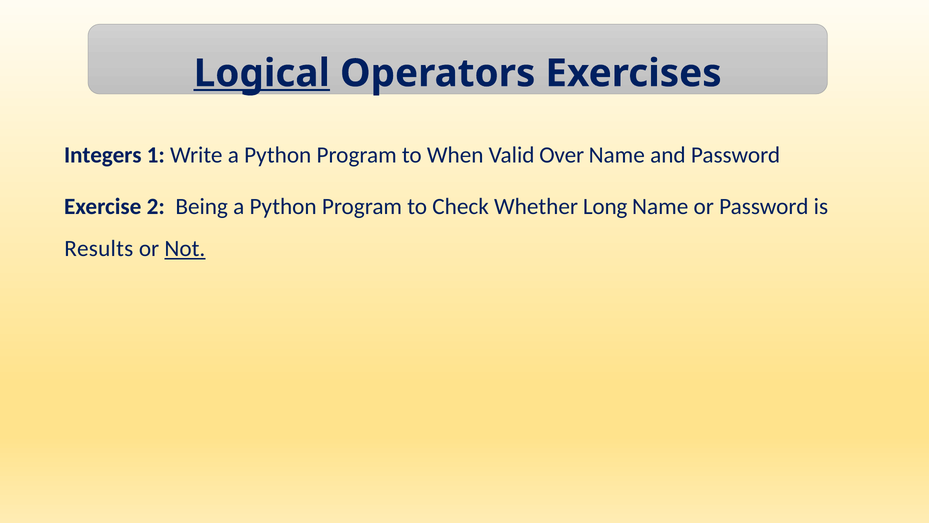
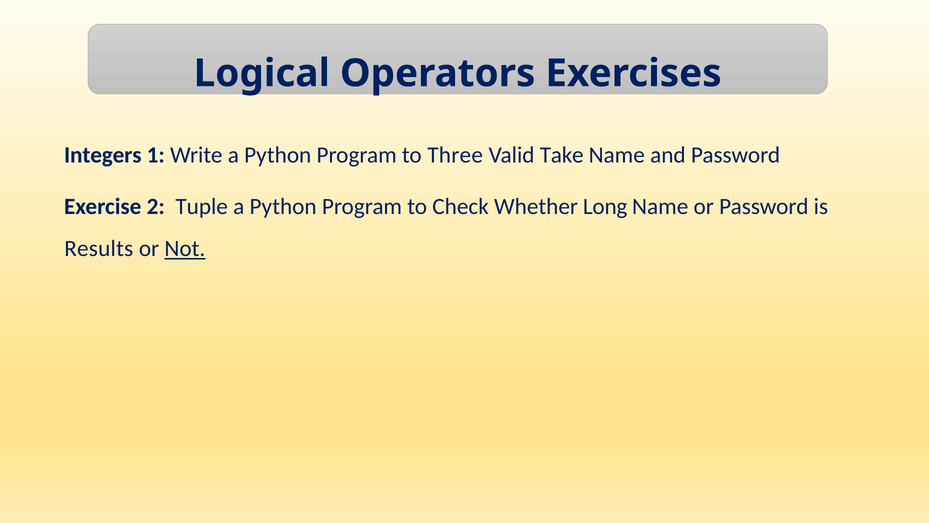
Logical underline: present -> none (262, 73)
When: When -> Three (455, 155)
Over: Over -> Take (562, 155)
Being: Being -> Tuple (202, 207)
